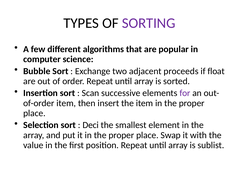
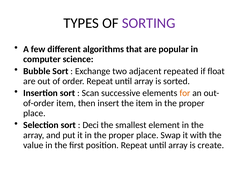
proceeds: proceeds -> repeated (181, 71)
for colour: purple -> orange (185, 93)
sublist: sublist -> create (211, 145)
